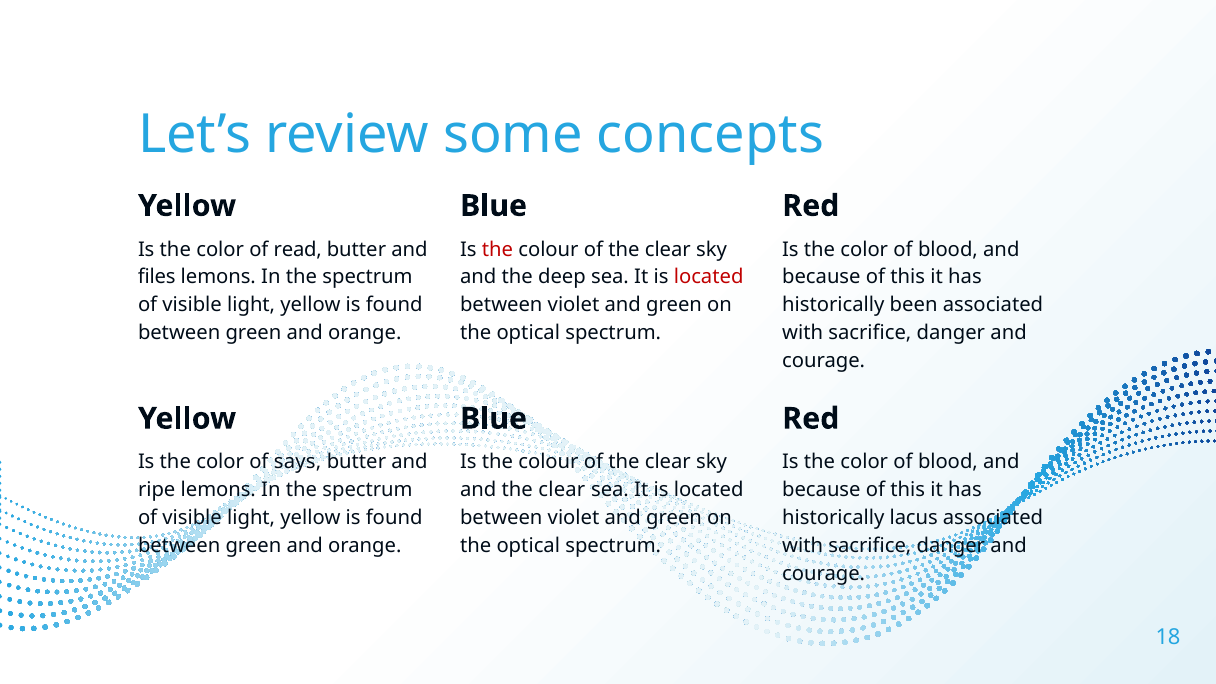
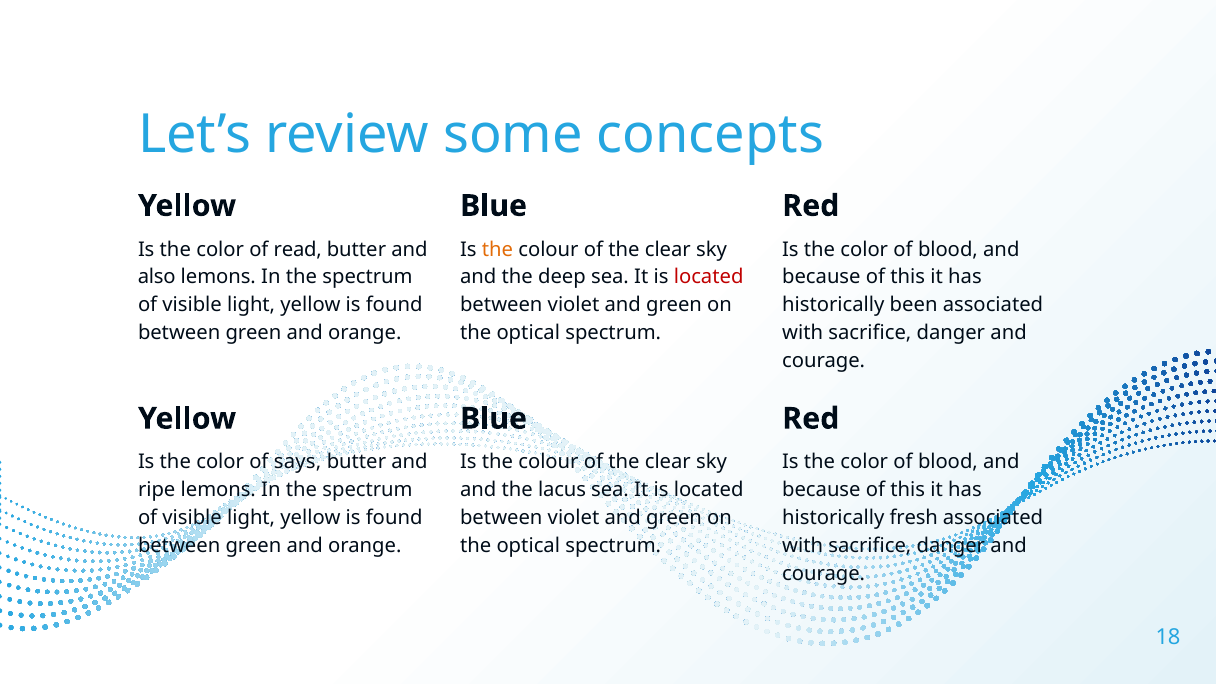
the colour: red -> orange (497, 249)
files: files -> also (157, 277)
and the clear: clear -> lacus (562, 490)
lacus: lacus -> fresh (914, 518)
